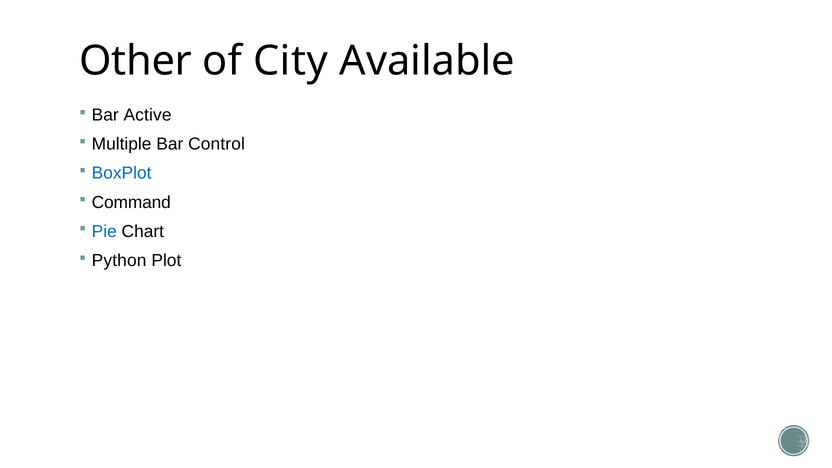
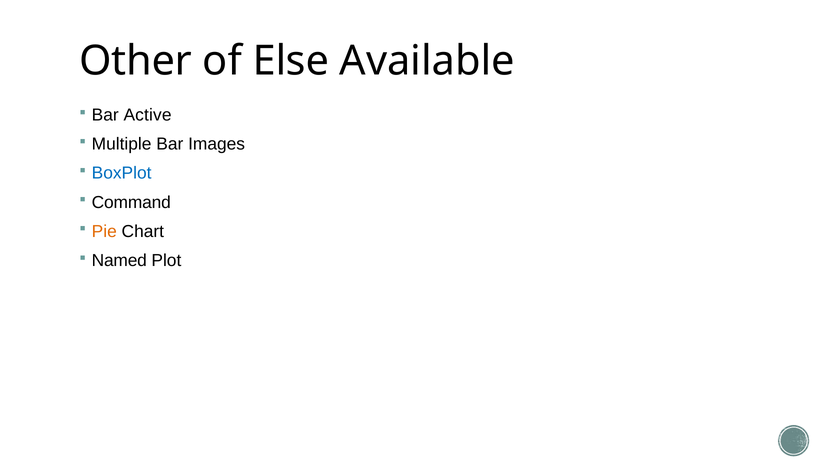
City: City -> Else (291, 61)
Control: Control -> Images (217, 144)
Pie colour: blue -> orange (104, 231)
Python: Python -> Named (119, 261)
